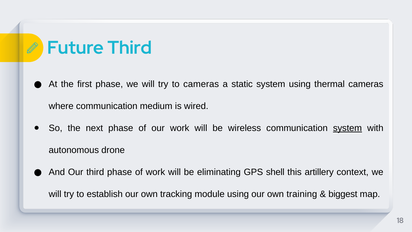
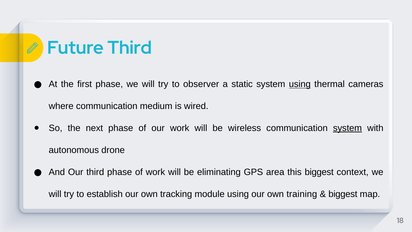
to cameras: cameras -> observer (201, 84)
using underline: none -> present (300, 84)
shell: shell -> area (275, 172)
this artillery: artillery -> biggest (319, 172)
